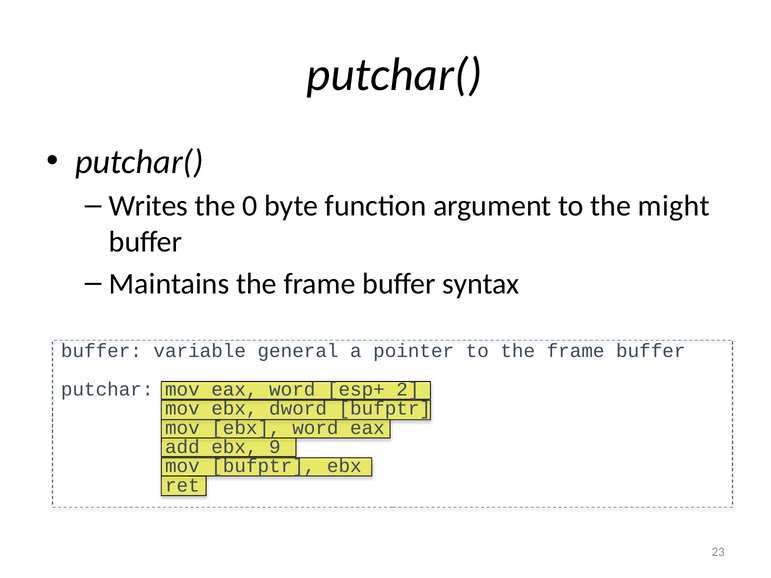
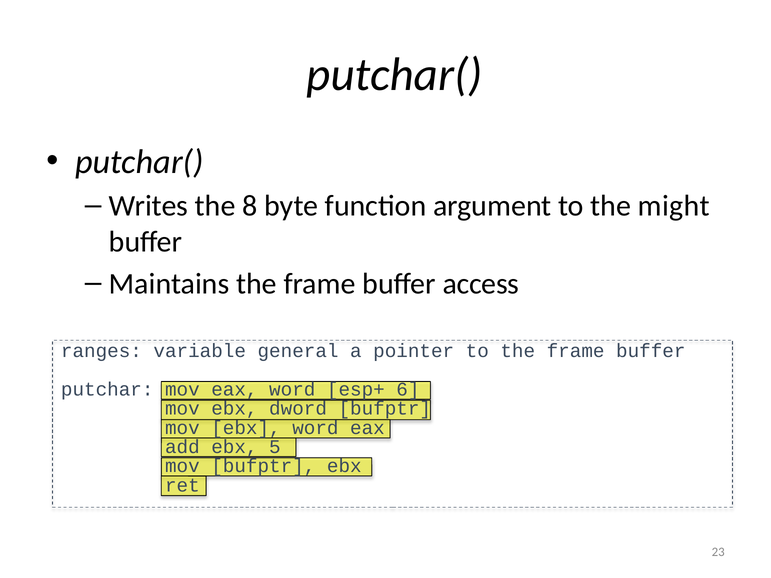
0: 0 -> 8 (250, 206)
syntax: syntax -> access (481, 284)
buffer: buffer -> ranges (101, 351)
2: 2 -> 6 (408, 390)
9: 9 -> 5 (275, 447)
